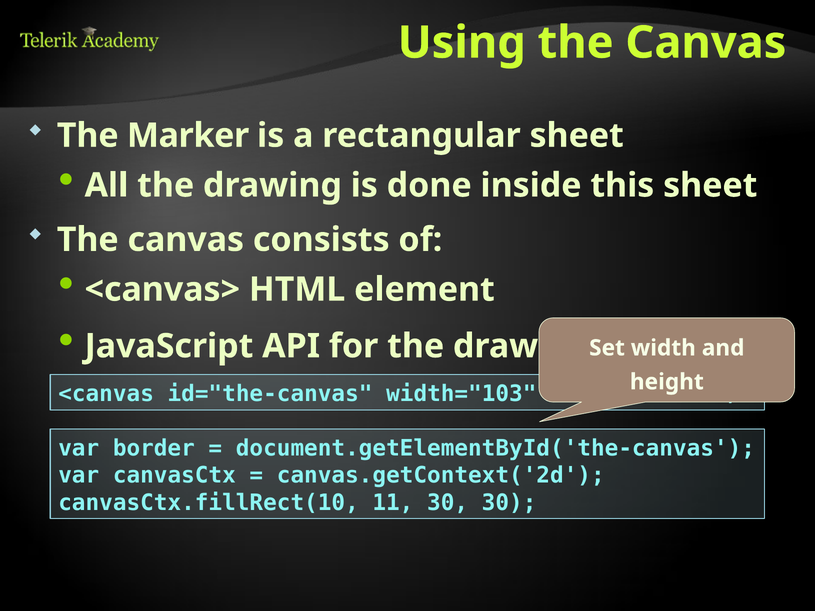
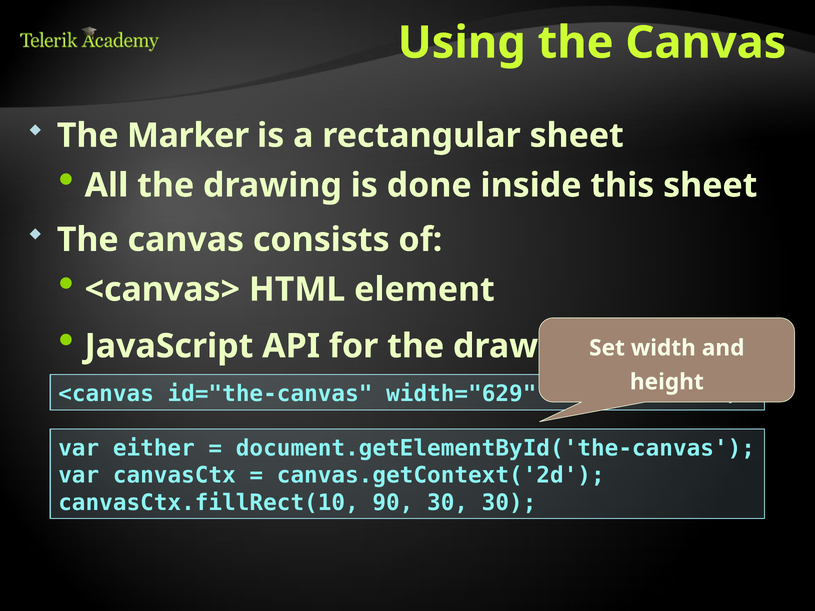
width="103: width="103 -> width="629 (461, 394)
border: border -> either (154, 449)
11: 11 -> 90 (393, 503)
